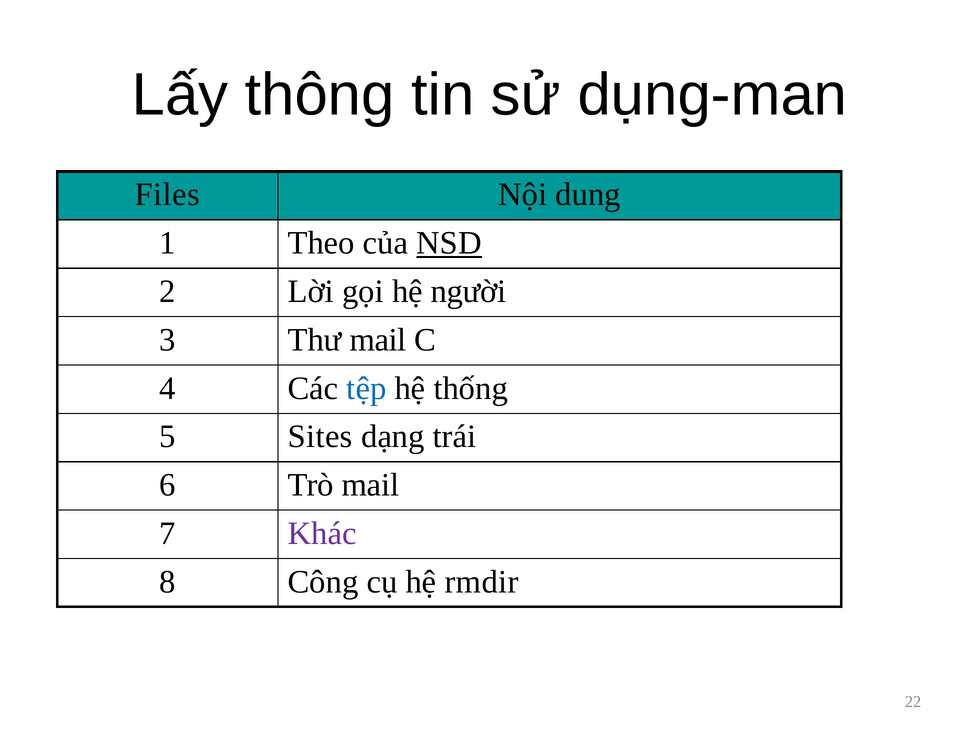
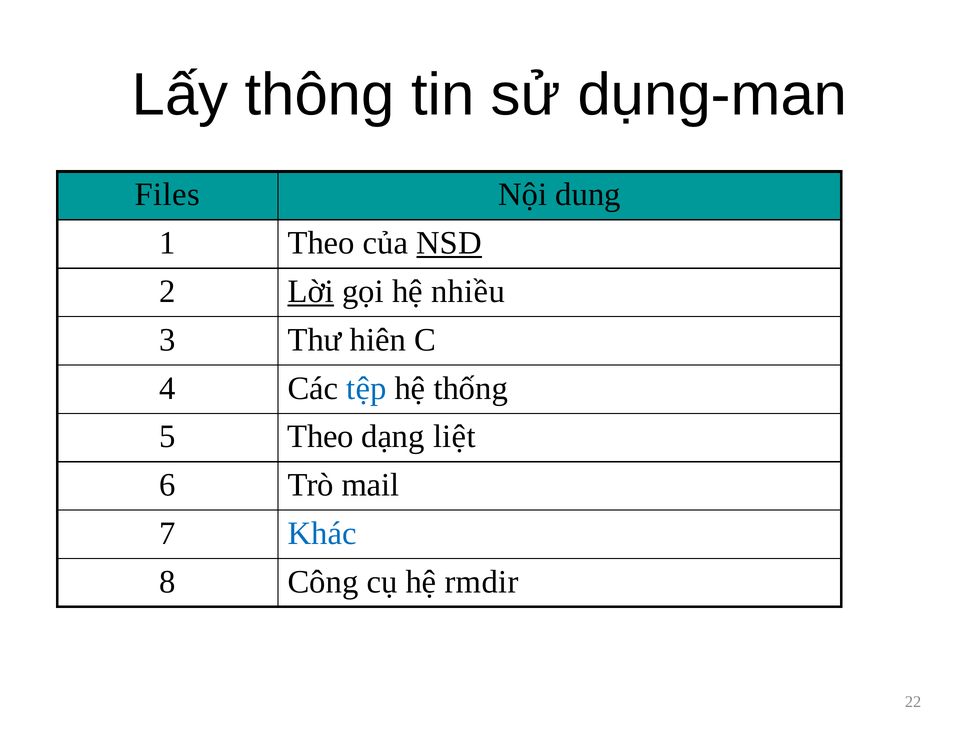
Lời underline: none -> present (311, 291)
người: người -> nhiều (468, 291)
Thư mail: mail -> hiên (378, 340)
5 Sites: Sites -> Theo (321, 437)
trái: trái -> liệt (454, 437)
Khác colour: purple -> blue (322, 533)
